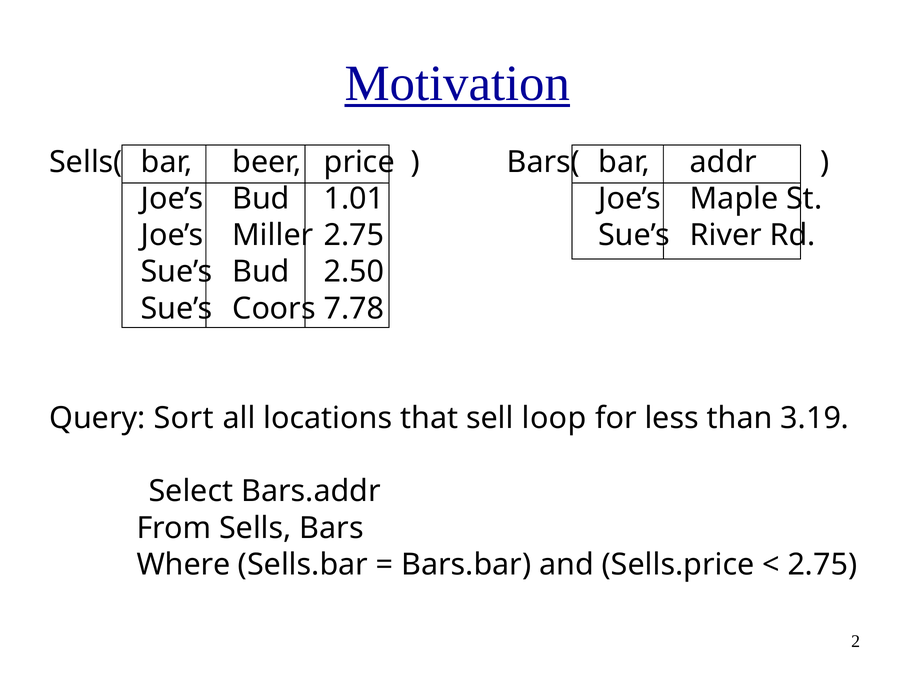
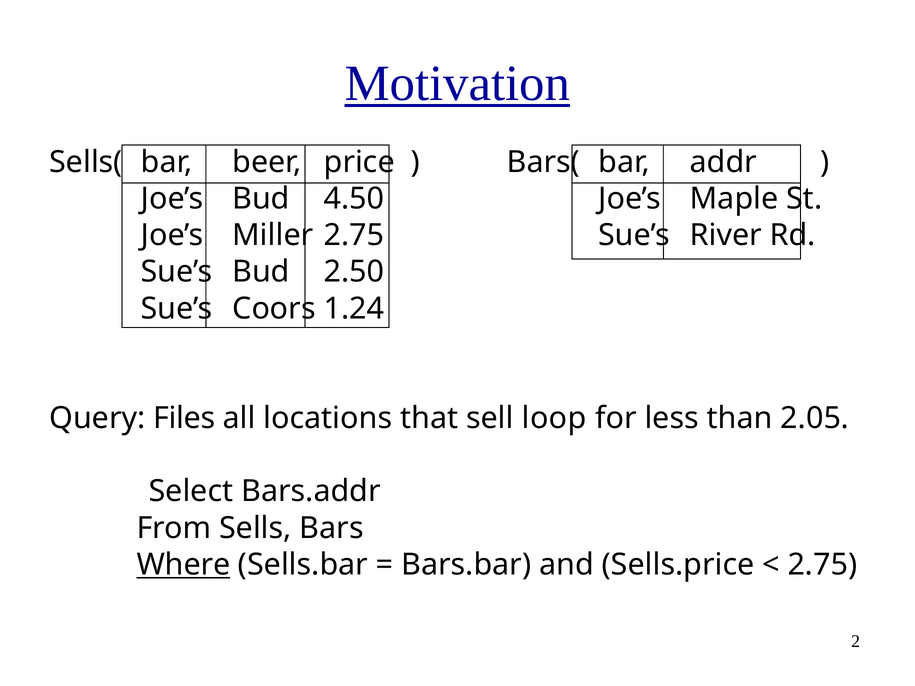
1.01: 1.01 -> 4.50 (354, 199)
7.78: 7.78 -> 1.24 (354, 309)
Sort: Sort -> Files (184, 418)
3.19: 3.19 -> 2.05 (815, 418)
Where underline: none -> present (183, 565)
